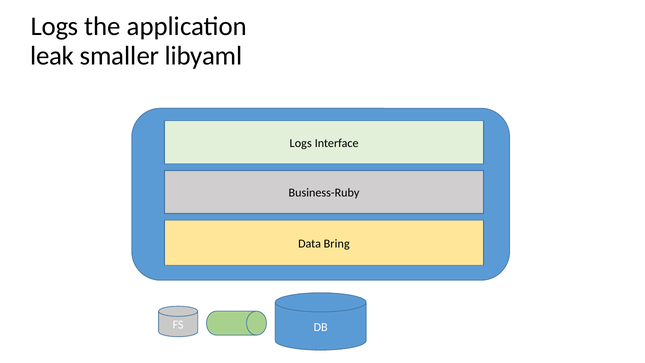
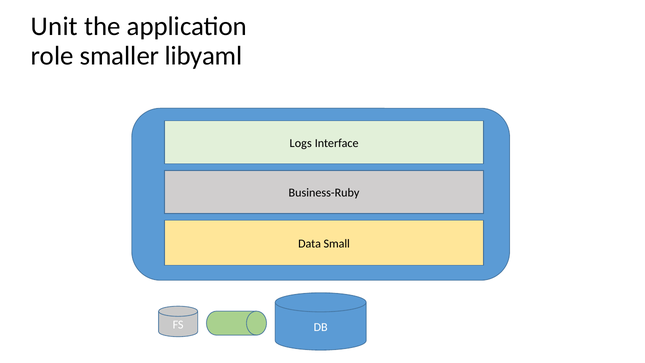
Logs: Logs -> Unit (54, 27)
leak: leak -> role (52, 56)
Bring: Bring -> Small (337, 244)
